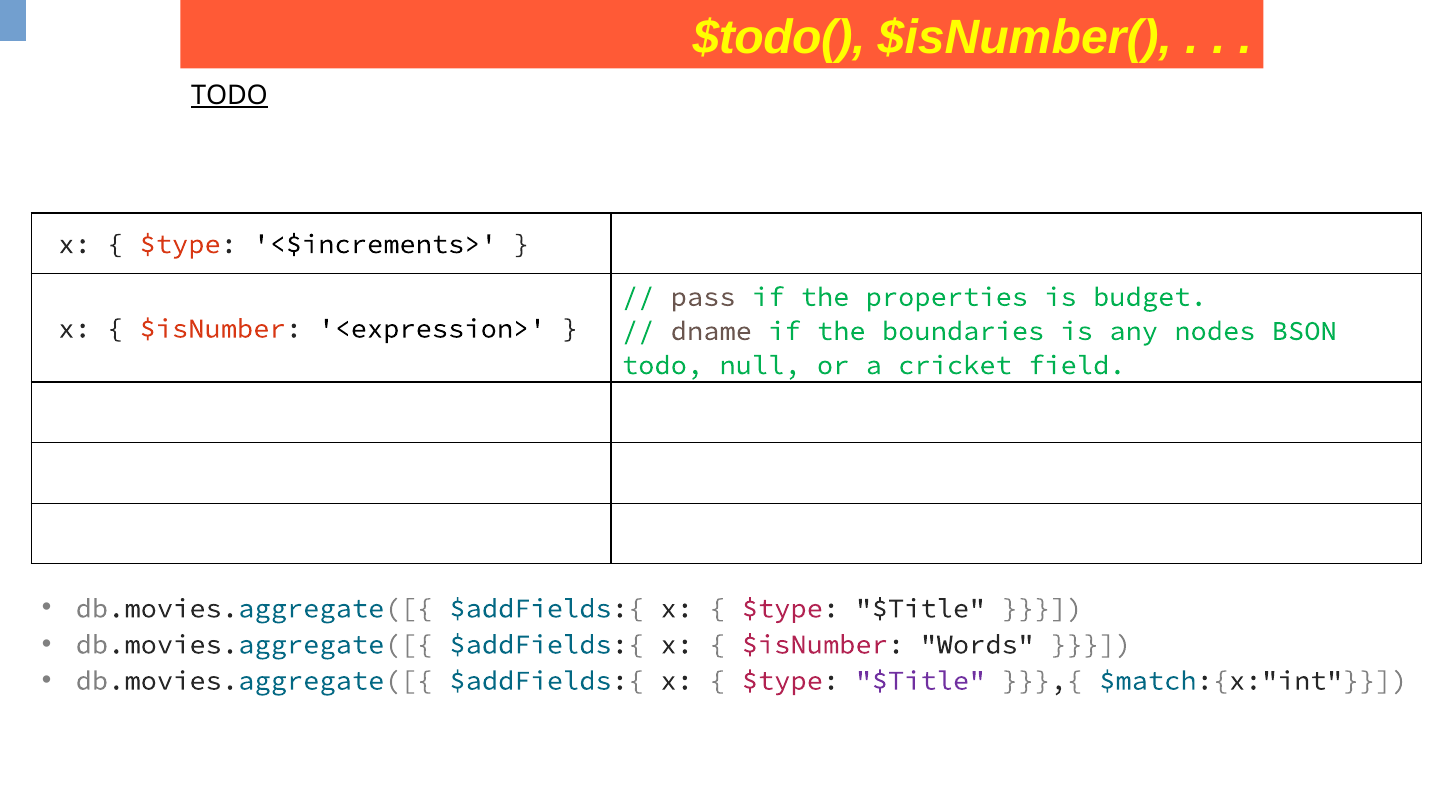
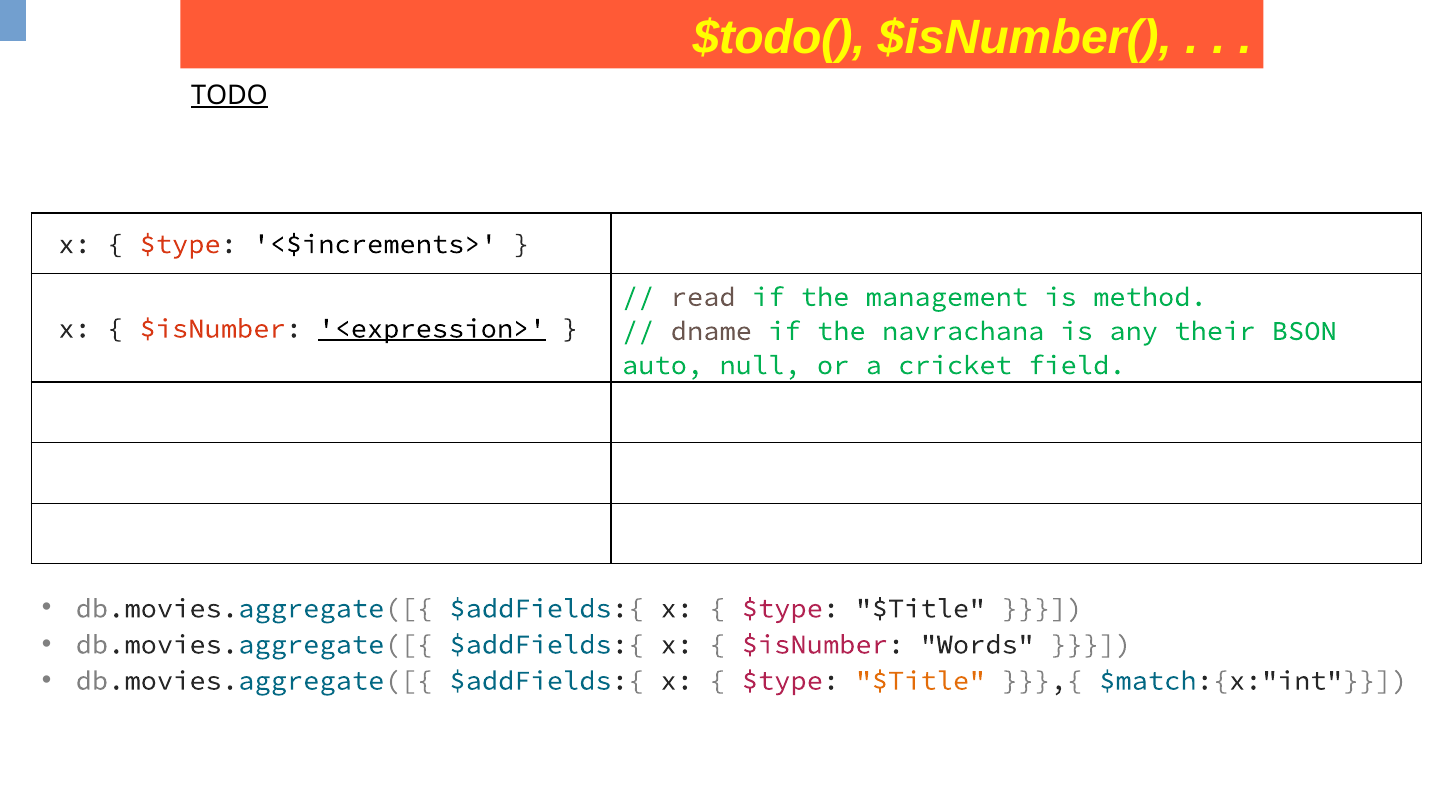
pass: pass -> read (703, 297)
properties: properties -> management (947, 297)
budget: budget -> method (1150, 297)
<expression> underline: none -> present (432, 329)
boundaries: boundaries -> navrachana (963, 331)
nodes: nodes -> their (1215, 331)
todo: todo -> auto (663, 365)
$Title colour: purple -> orange (920, 681)
